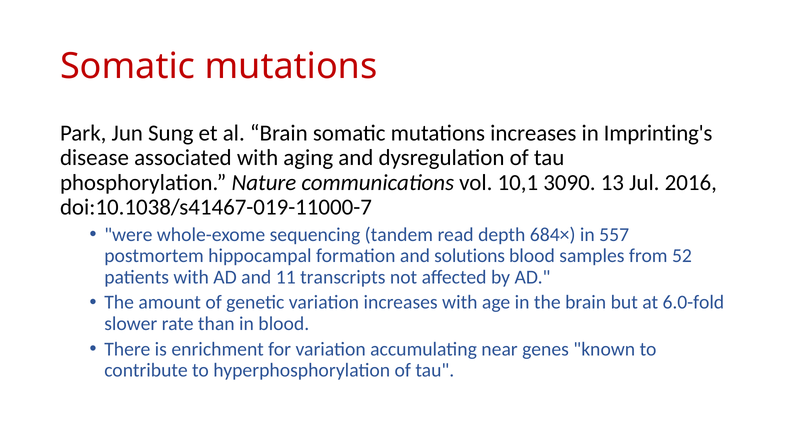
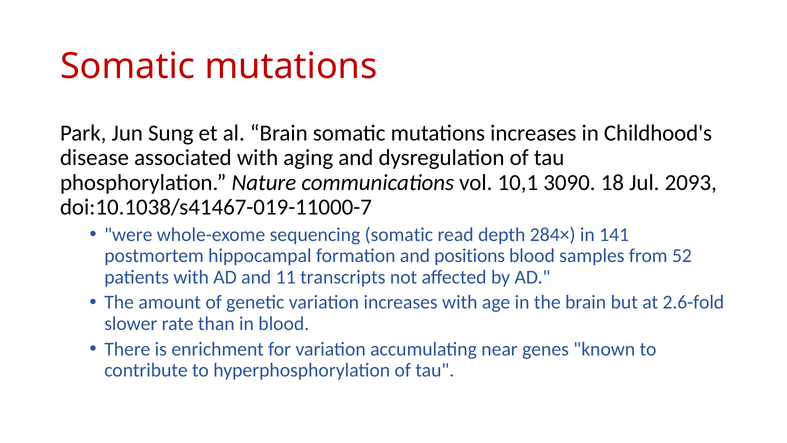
Imprinting's: Imprinting's -> Childhood's (658, 133)
13: 13 -> 18 (612, 183)
2016: 2016 -> 2093 (691, 183)
sequencing tandem: tandem -> somatic (399, 234)
684×: 684× -> 284× (553, 234)
557: 557 -> 141 (614, 234)
solutions: solutions -> positions (470, 256)
6.0-fold: 6.0-fold -> 2.6-fold (693, 302)
